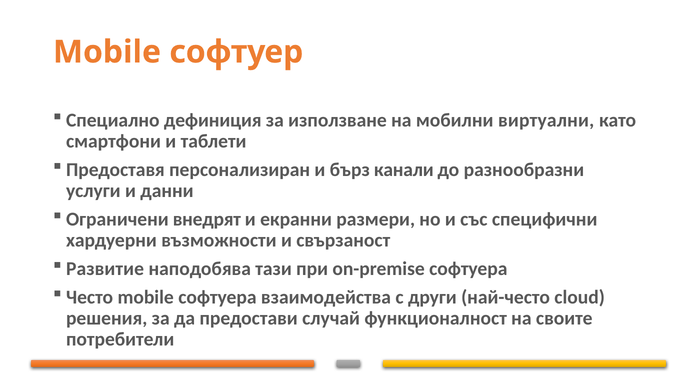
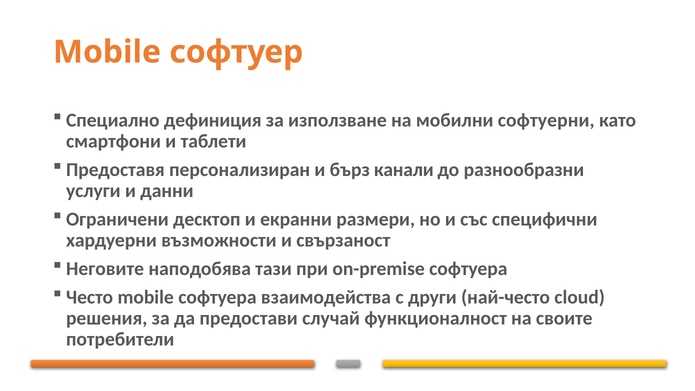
виртуални: виртуални -> софтуерни (546, 120)
внедрят: внедрят -> десктоп (207, 219)
Развитие: Развитие -> Неговите (105, 269)
